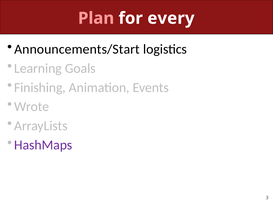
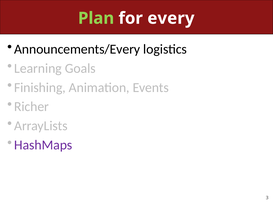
Plan colour: pink -> light green (96, 18)
Announcements/Start: Announcements/Start -> Announcements/Every (77, 49)
Wrote: Wrote -> Richer (32, 107)
